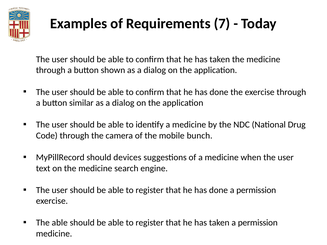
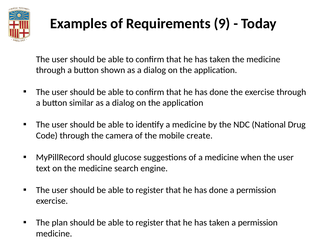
7: 7 -> 9 (222, 24)
bunch: bunch -> create (200, 136)
devices: devices -> glucose (127, 158)
The able: able -> plan (60, 223)
